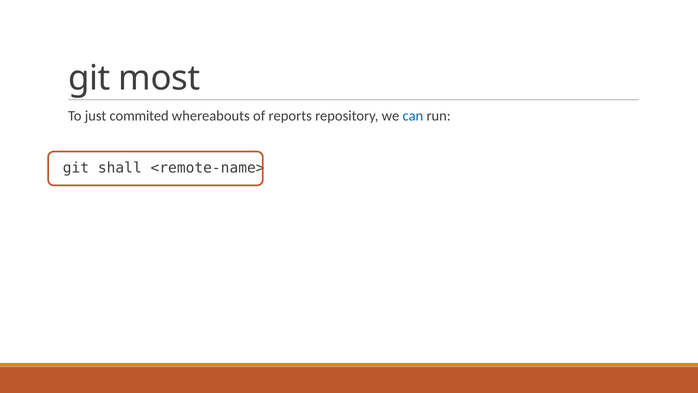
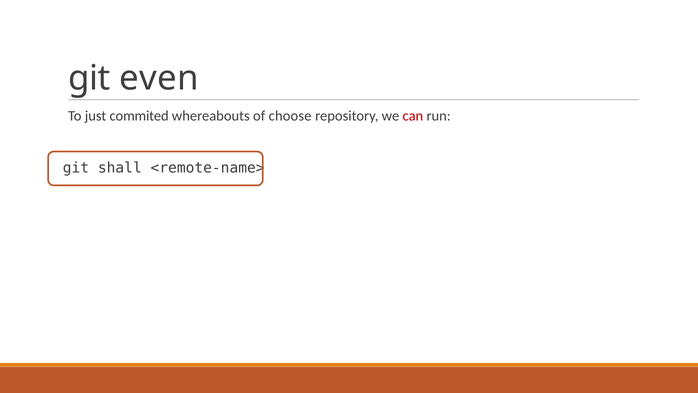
most: most -> even (159, 78)
reports: reports -> choose (290, 116)
can colour: blue -> red (413, 116)
